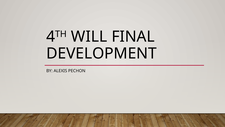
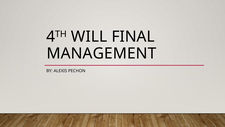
DEVELOPMENT: DEVELOPMENT -> MANAGEMENT (101, 53)
